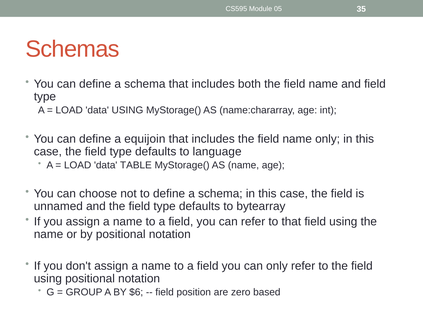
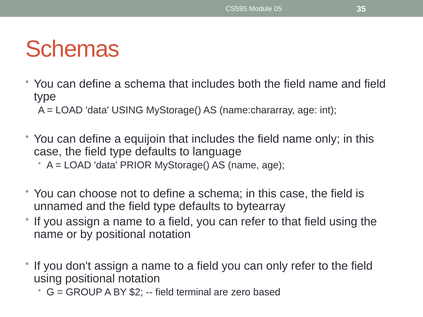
TABLE: TABLE -> PRIOR (136, 165)
$6: $6 -> $2 (136, 293)
position: position -> terminal (194, 293)
